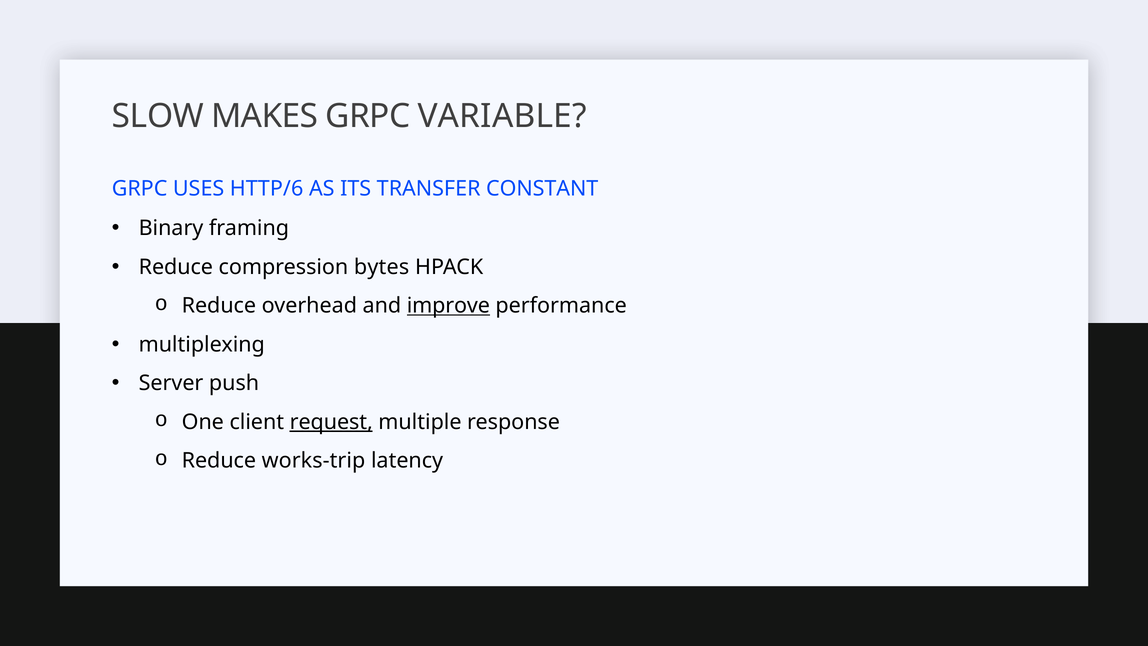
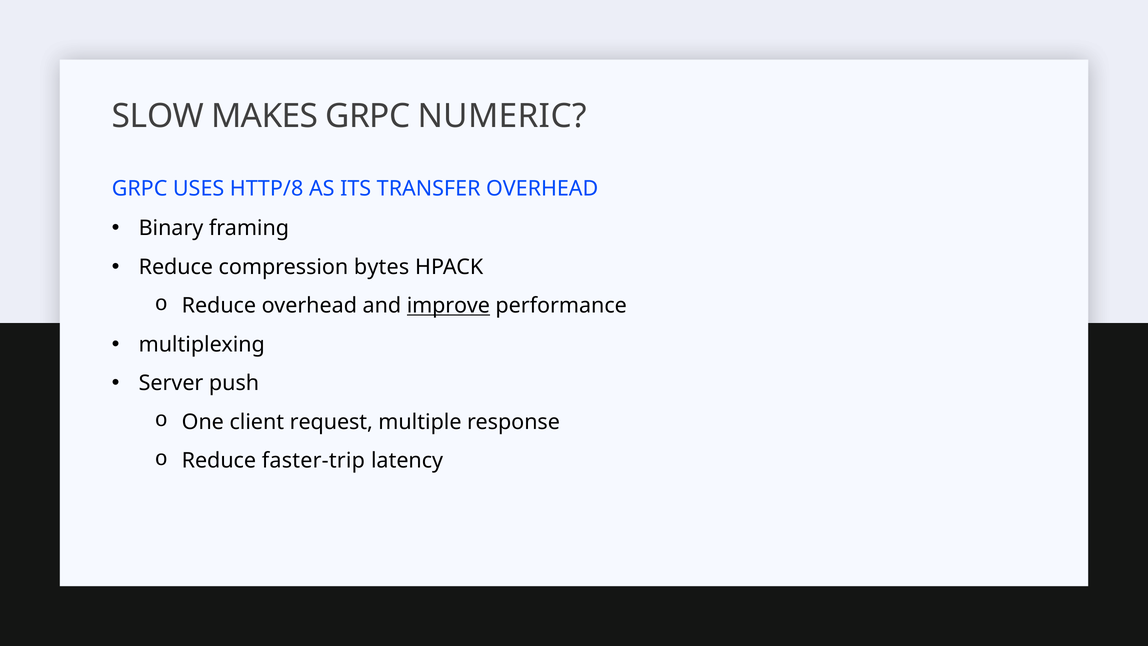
VARIABLE: VARIABLE -> NUMERIC (502, 116)
HTTP/6: HTTP/6 -> HTTP/8 (267, 189)
TRANSFER CONSTANT: CONSTANT -> OVERHEAD (542, 189)
request underline: present -> none (331, 422)
works-trip: works-trip -> faster-trip (313, 461)
